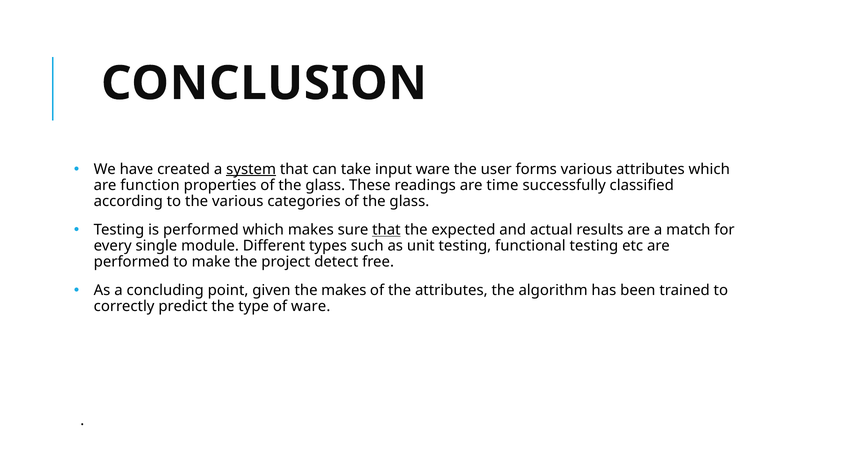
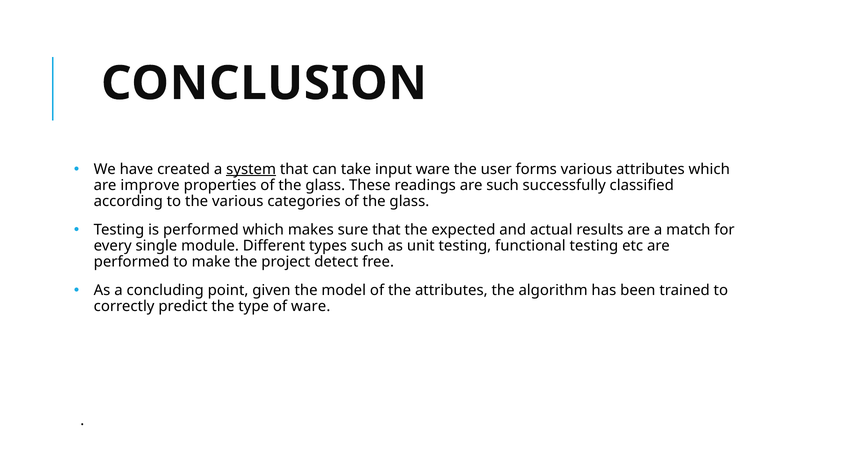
function: function -> improve (150, 185)
are time: time -> such (503, 185)
that underline: present -> none (386, 230)
the makes: makes -> model (344, 291)
